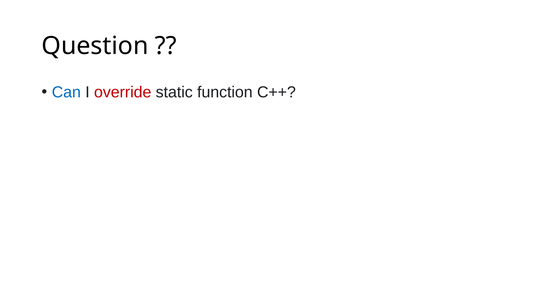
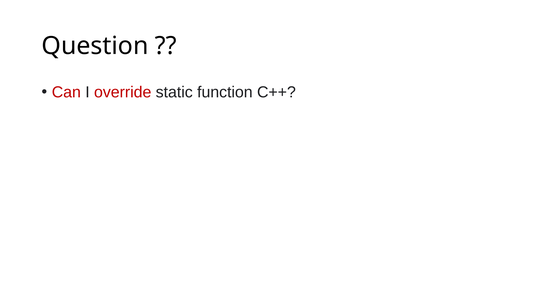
Can colour: blue -> red (66, 92)
